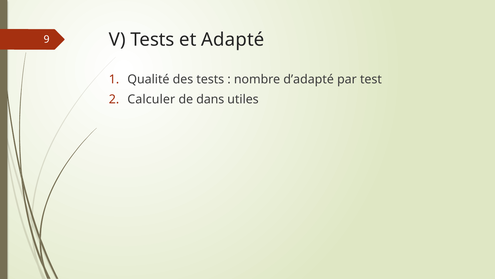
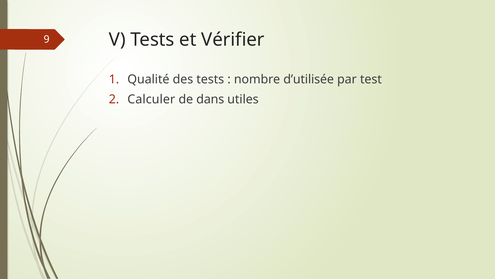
Adapté: Adapté -> Vérifier (233, 40)
d’adapté: d’adapté -> d’utilisée (309, 79)
